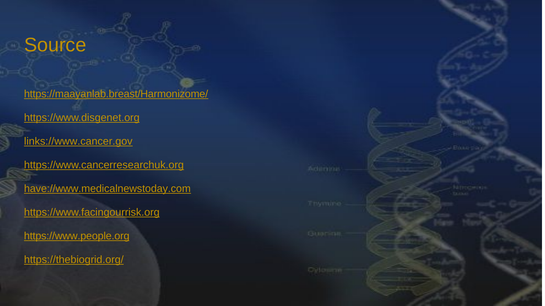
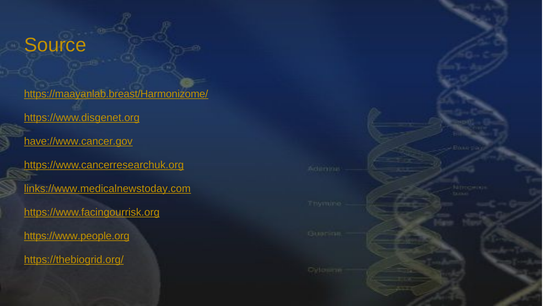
links://www.cancer.gov: links://www.cancer.gov -> have://www.cancer.gov (78, 142)
have://www.medicalnewstoday.com: have://www.medicalnewstoday.com -> links://www.medicalnewstoday.com (107, 189)
